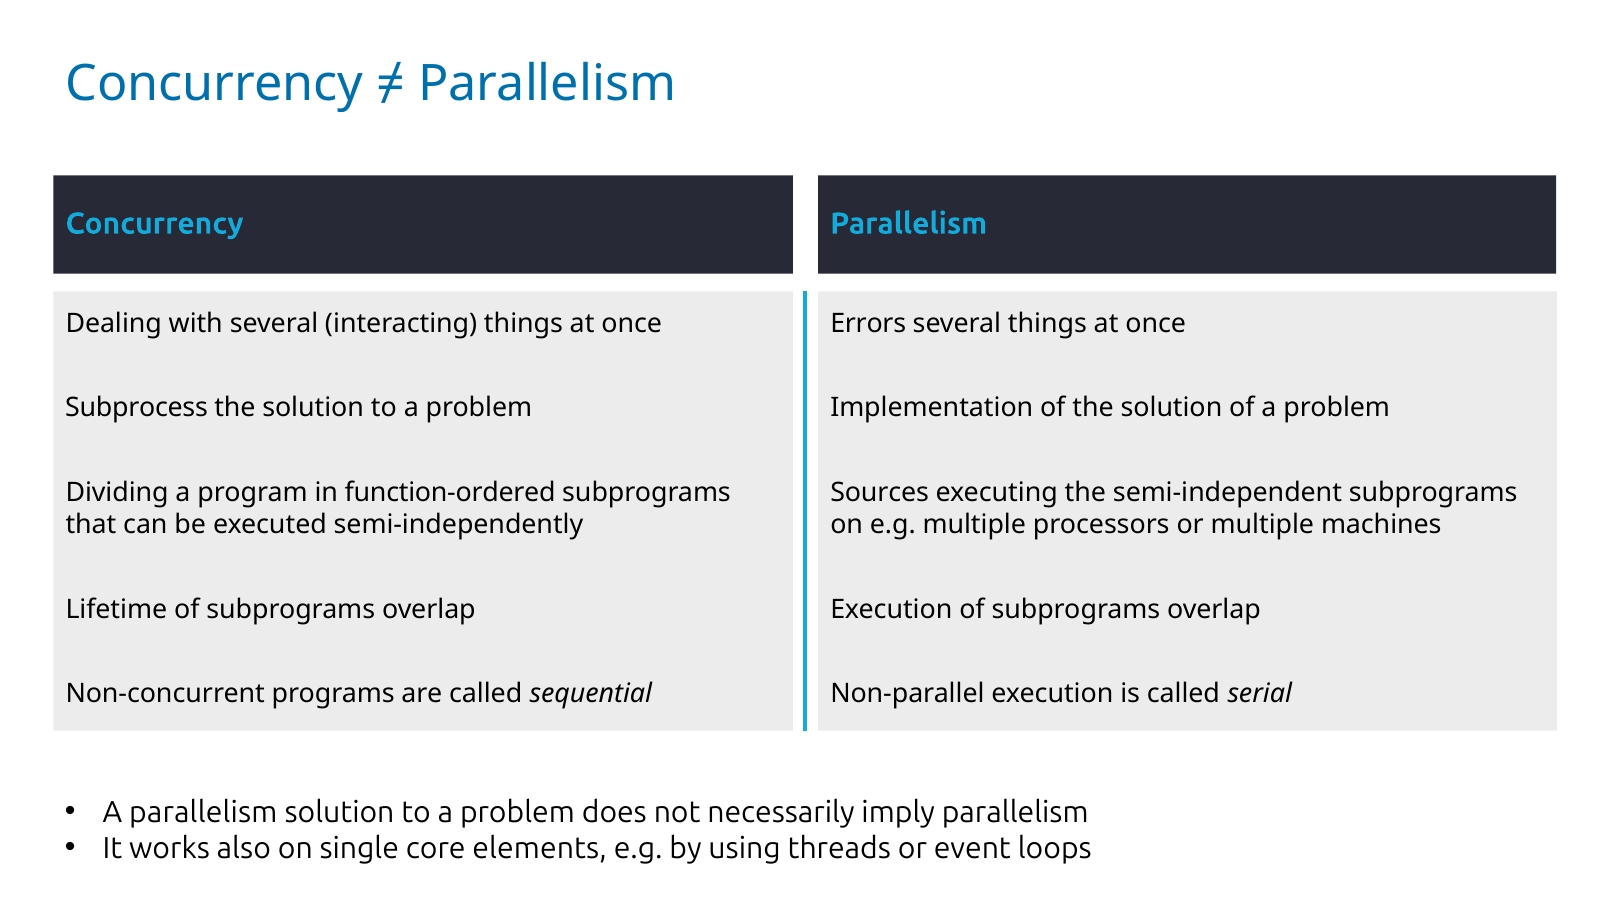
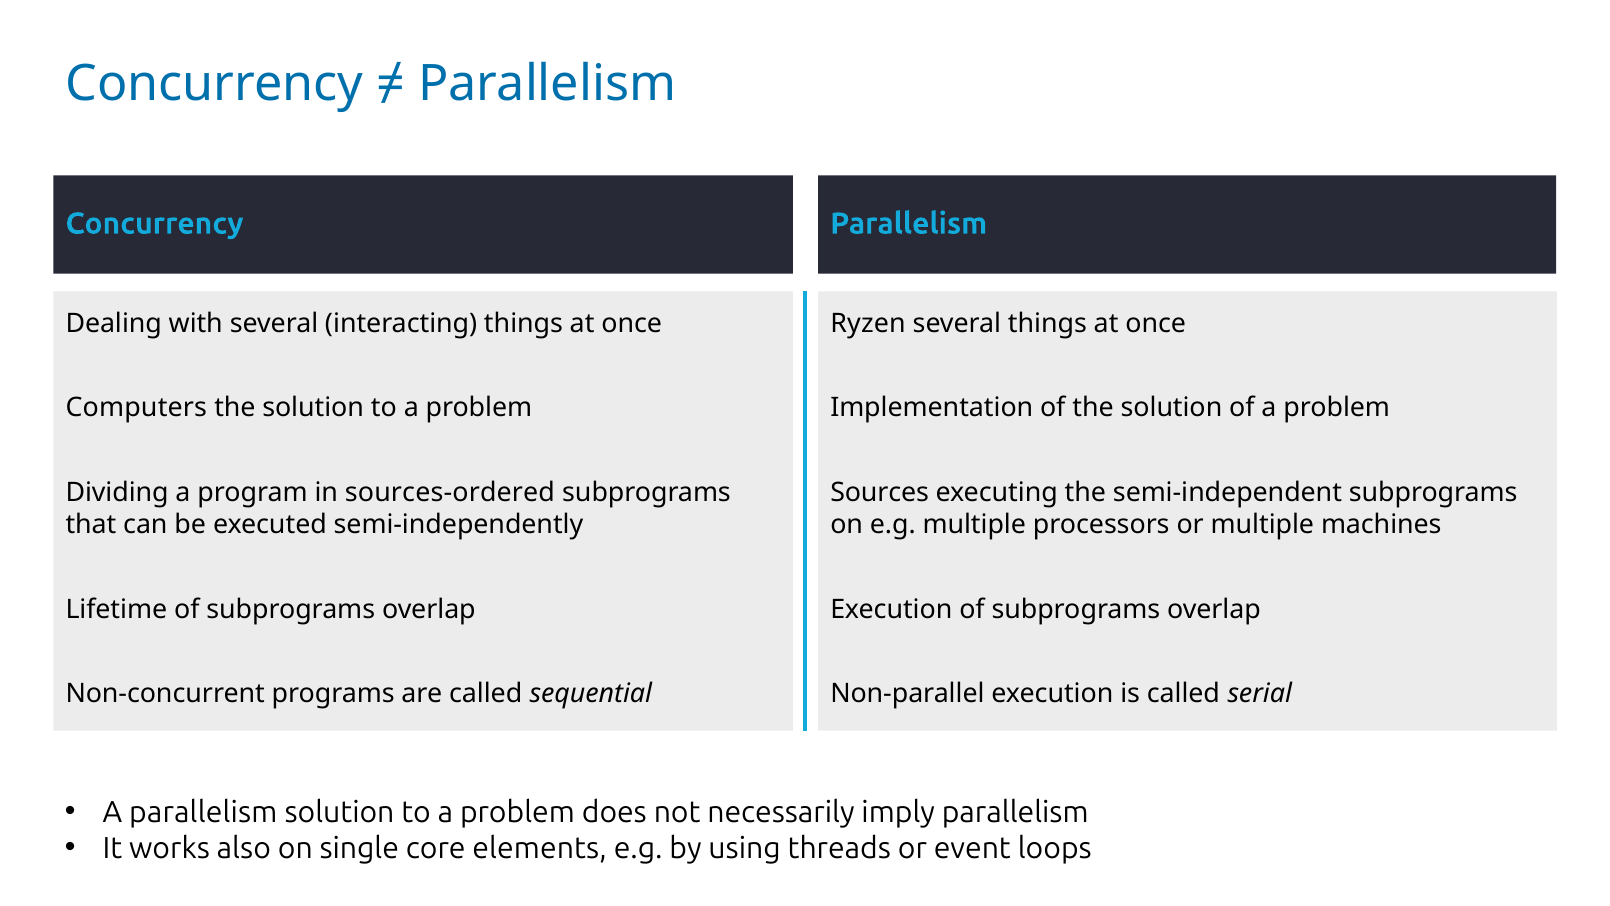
Errors: Errors -> Ryzen (868, 323)
Subprocess: Subprocess -> Computers (136, 408)
function-ordered: function-ordered -> sources-ordered (450, 492)
